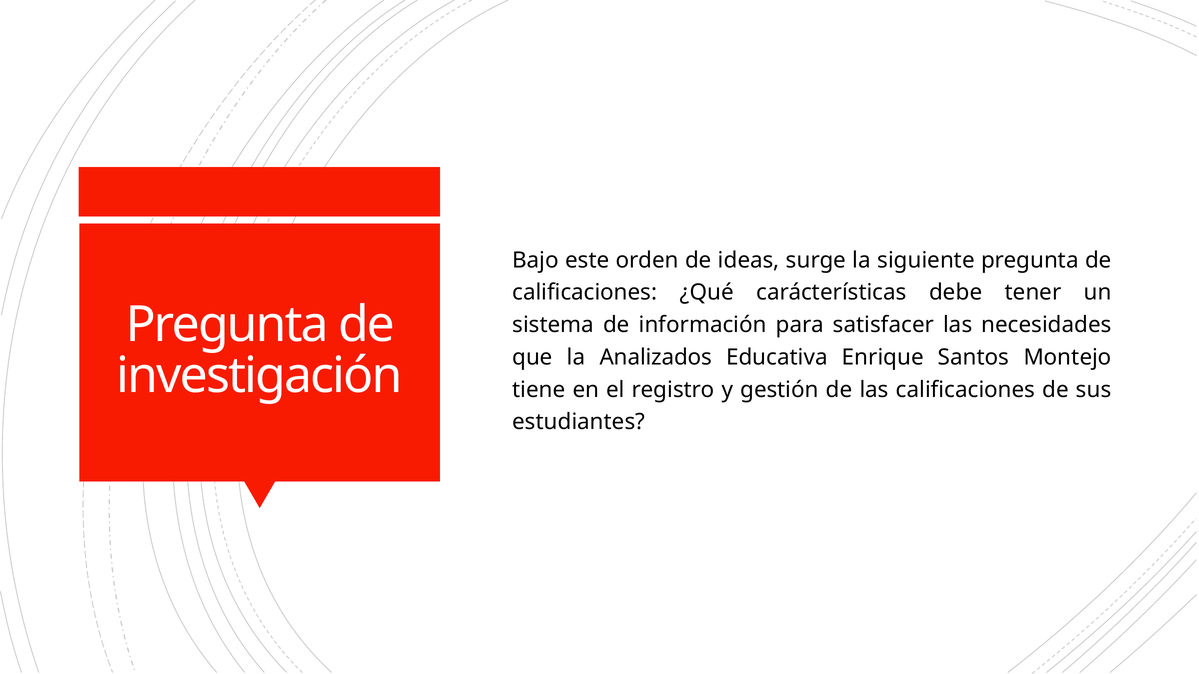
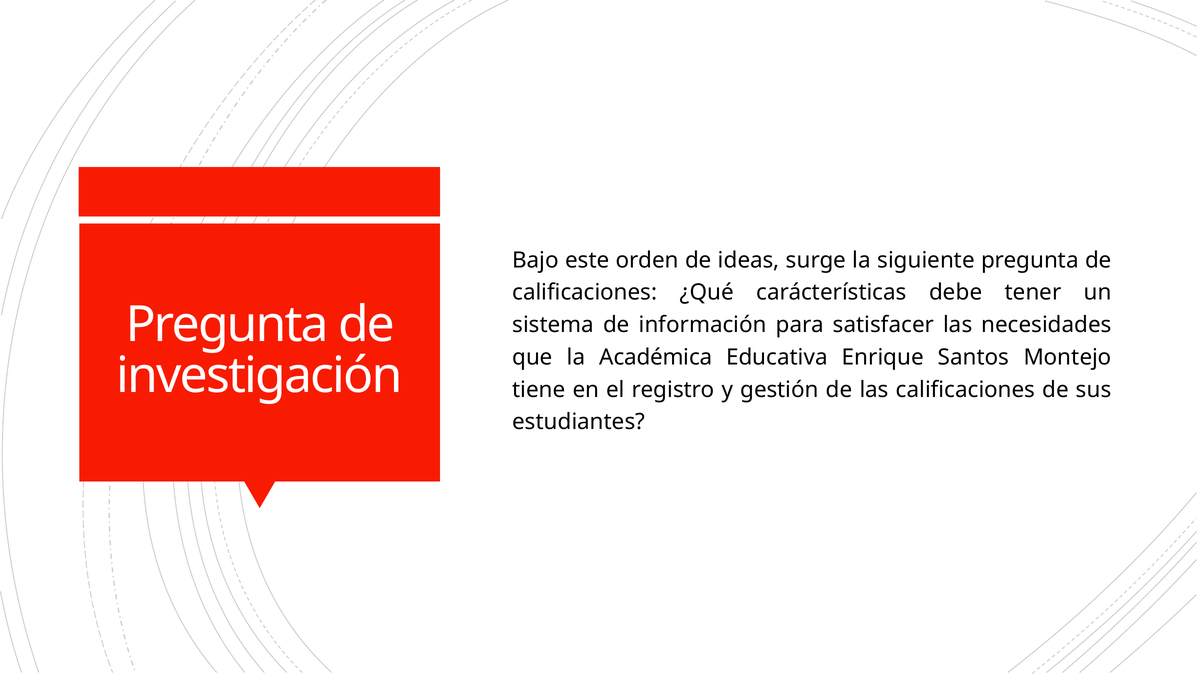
Analizados: Analizados -> Académica (656, 357)
